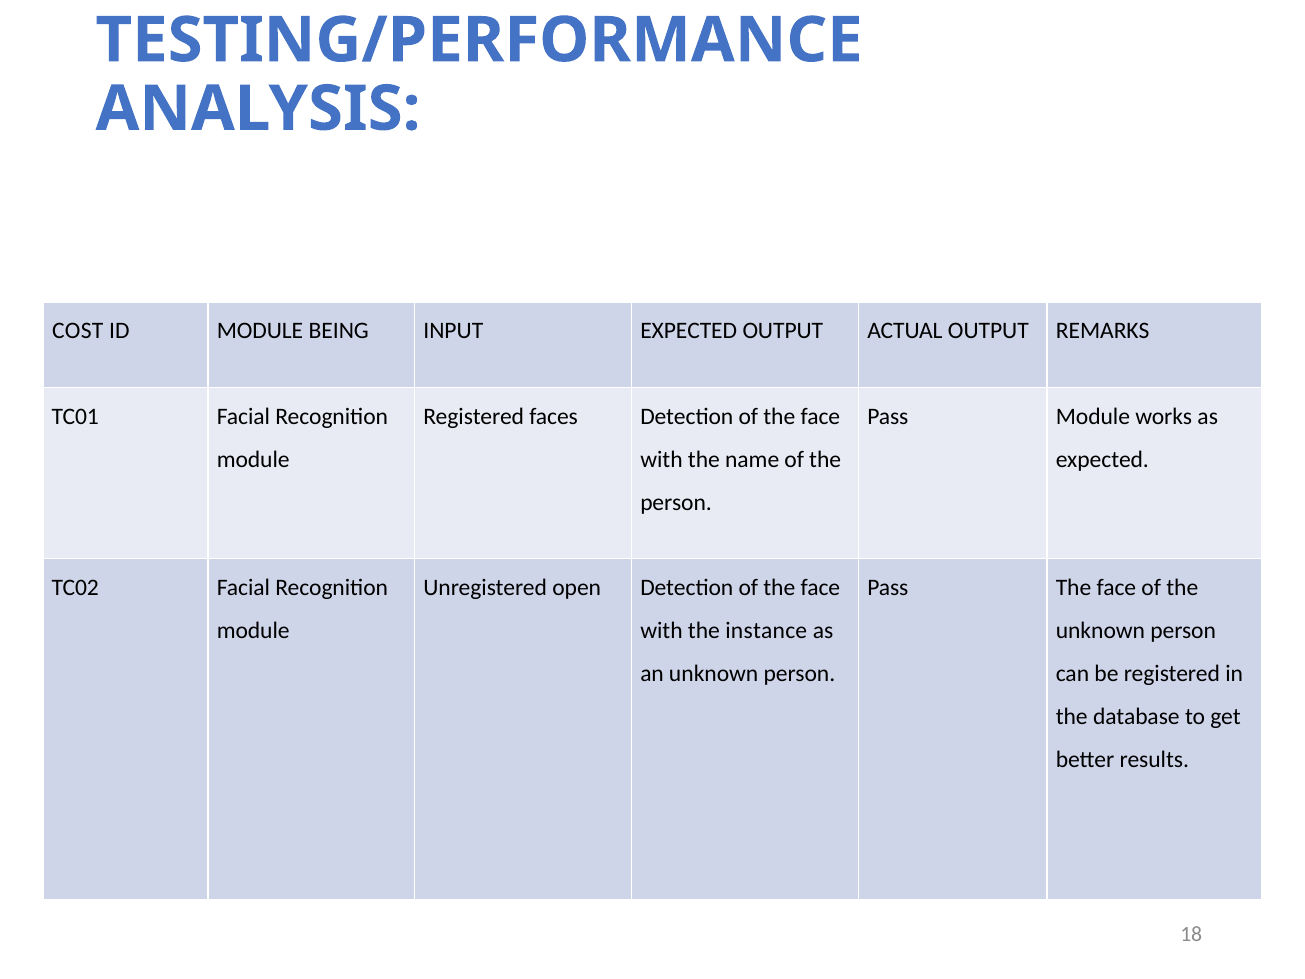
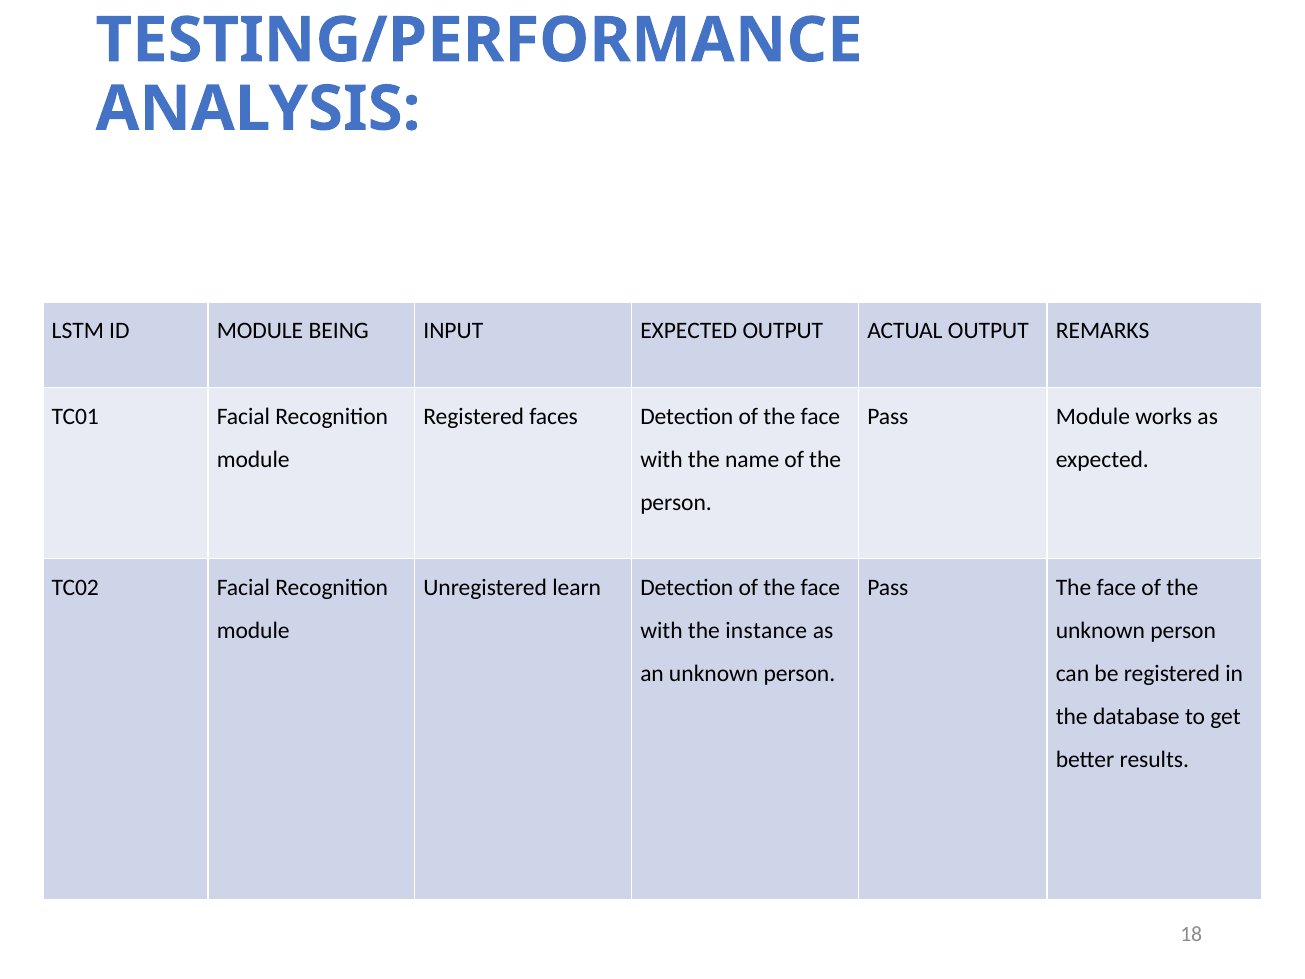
COST: COST -> LSTM (78, 331)
open: open -> learn (577, 587)
